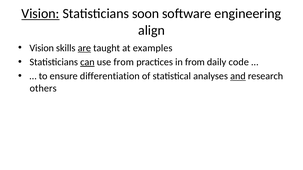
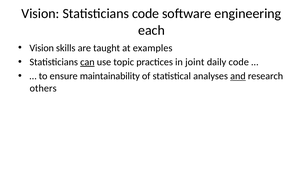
Vision underline: present -> none (40, 14)
Statisticians soon: soon -> code (146, 14)
align: align -> each (151, 30)
are underline: present -> none (84, 48)
use from: from -> topic (124, 62)
in from: from -> joint (195, 62)
differentiation: differentiation -> maintainability (110, 76)
